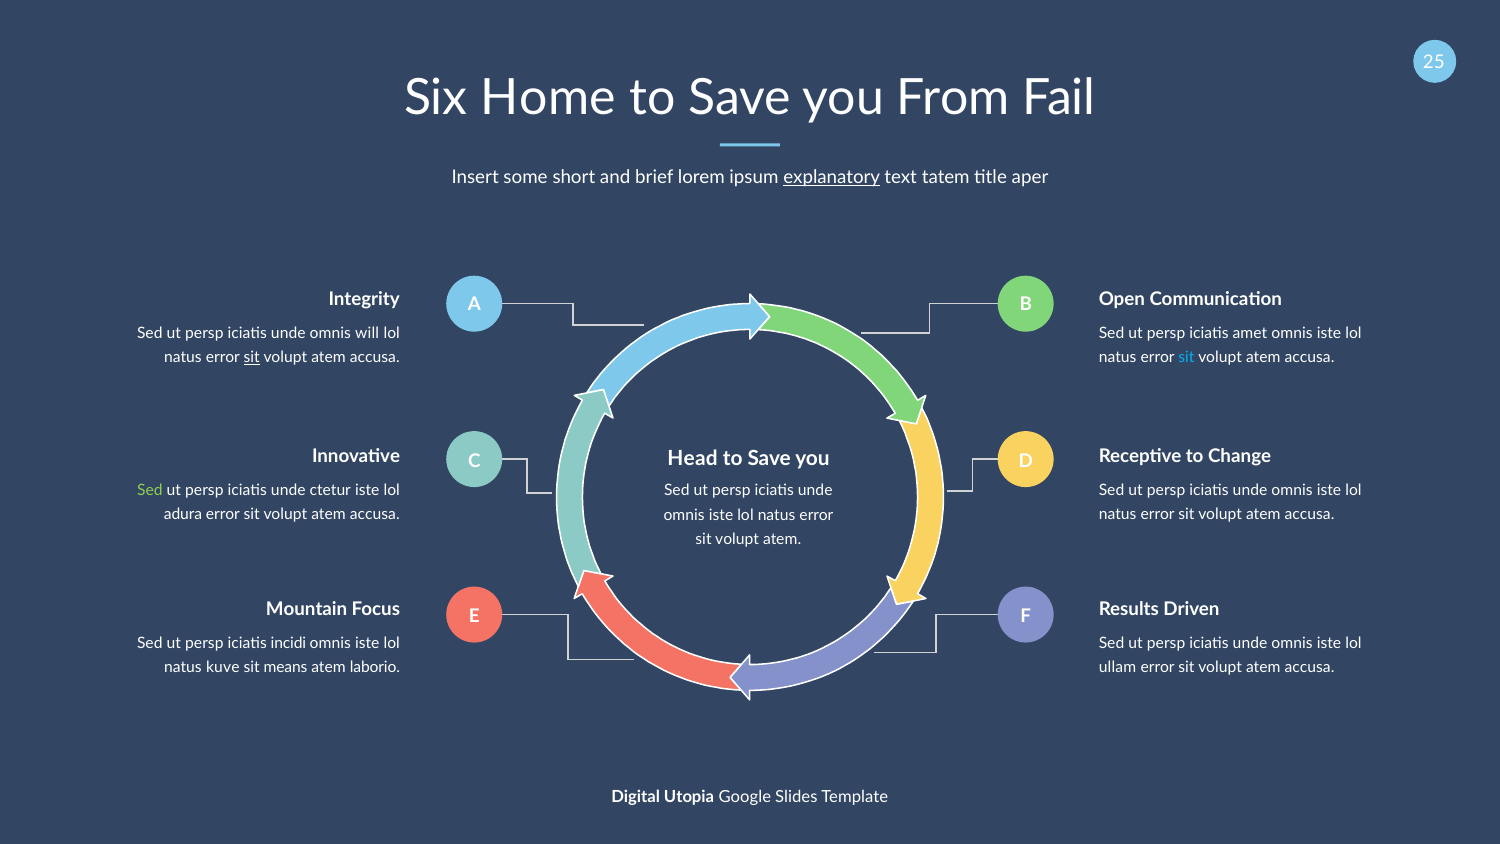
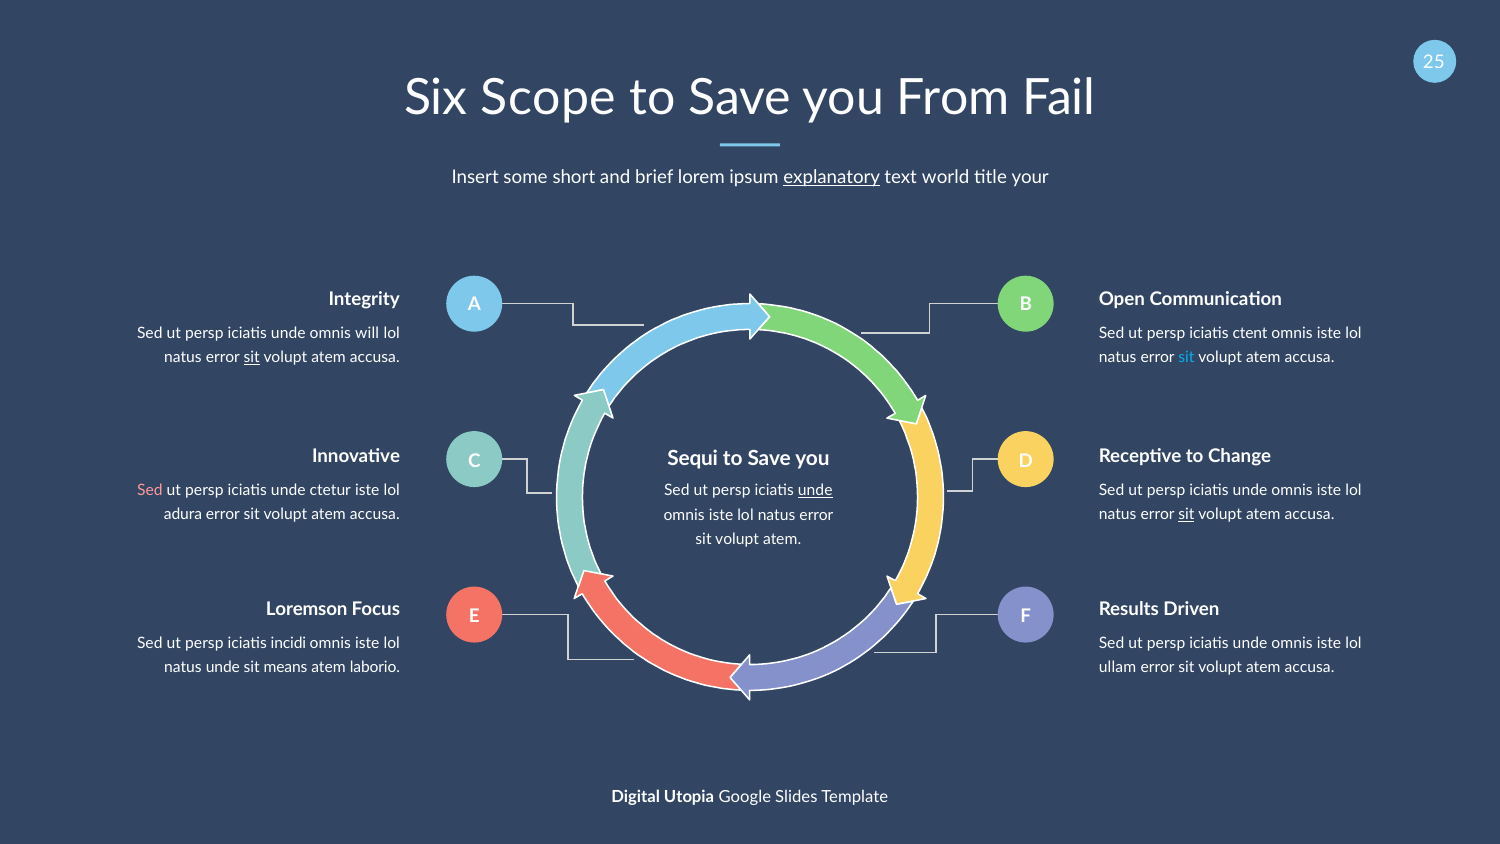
Home: Home -> Scope (549, 98)
tatem: tatem -> world (946, 177)
aper: aper -> your (1030, 177)
amet: amet -> ctent (1250, 333)
Head: Head -> Sequi (693, 459)
Sed colour: light green -> pink (150, 490)
unde underline: none -> present (815, 491)
sit underline: none -> present (1186, 515)
Mountain: Mountain -> Loremson (307, 610)
natus kuve: kuve -> unde (223, 668)
